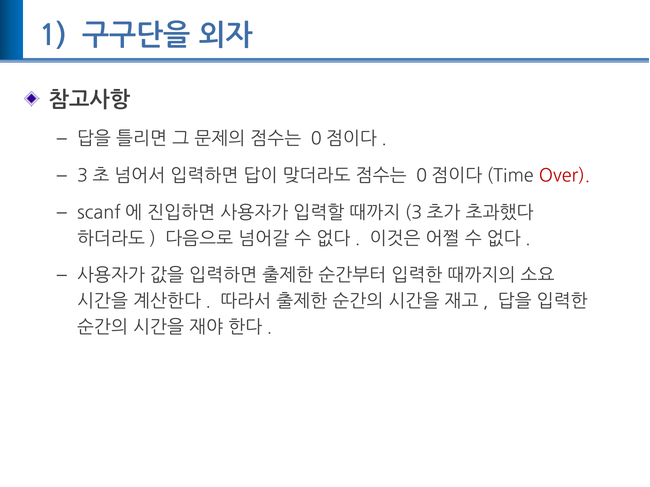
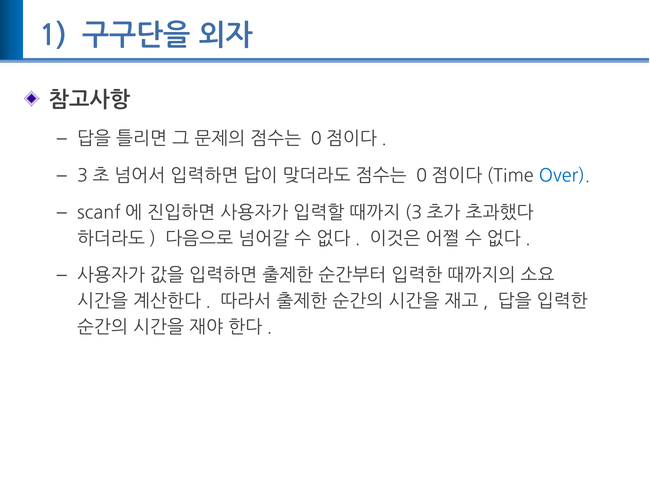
Over colour: red -> blue (564, 176)
